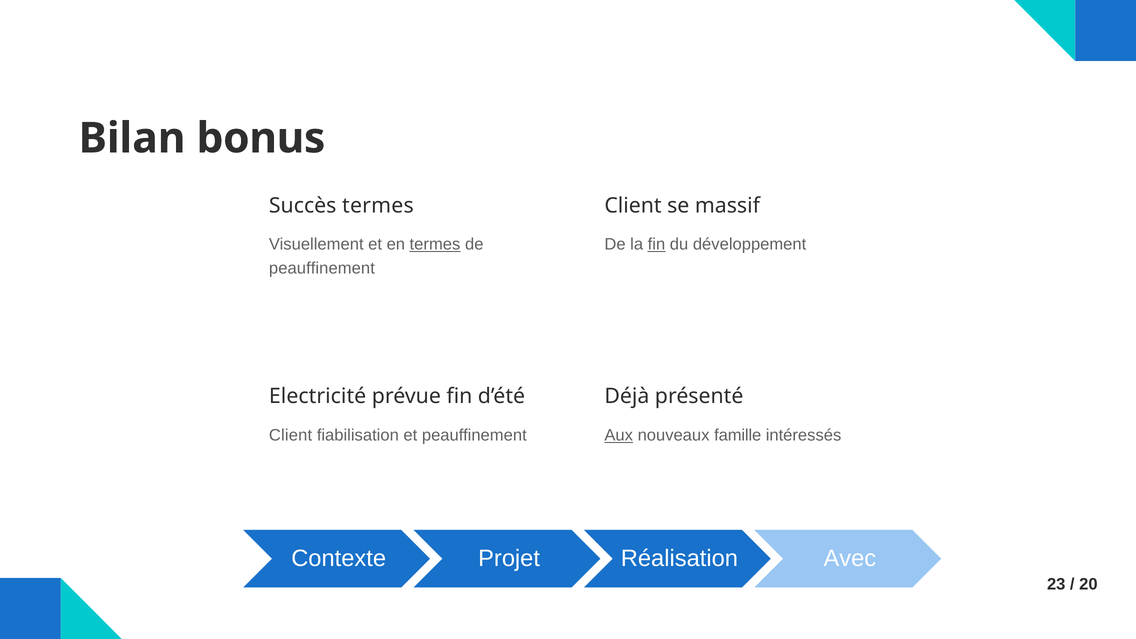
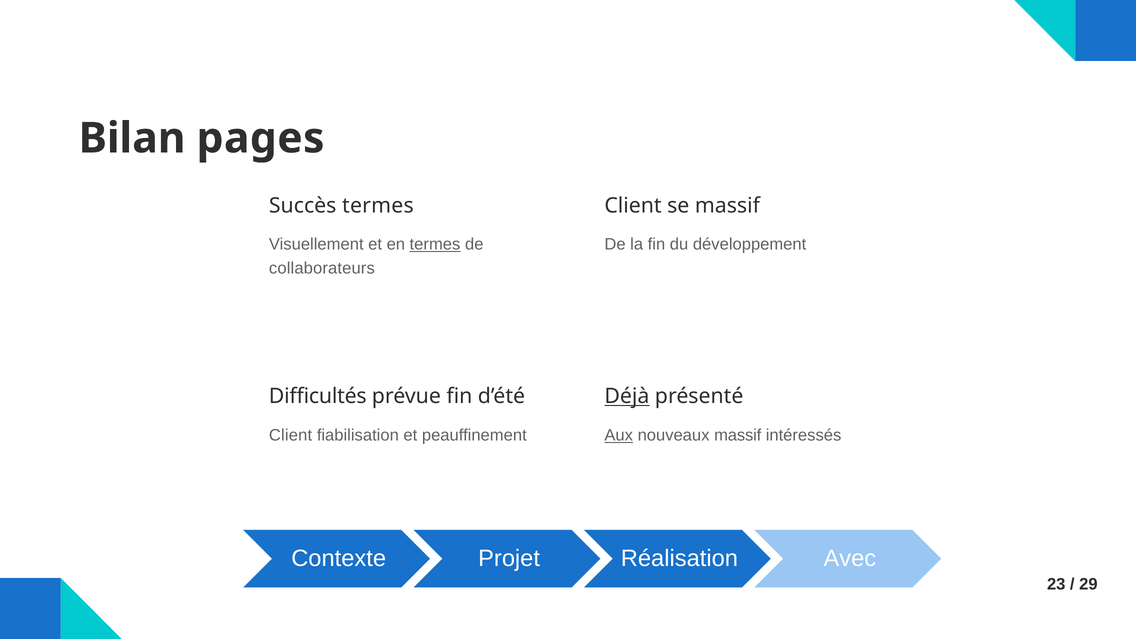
bonus: bonus -> pages (261, 138)
fin underline: present -> none (656, 244)
peauffinement: peauffinement -> collaborateurs (322, 268)
Electricité: Electricité -> Difficultés (318, 396)
Déjà underline: none -> present (627, 396)
nouveaux famille: famille -> massif (738, 435)
20: 20 -> 29 (1088, 584)
